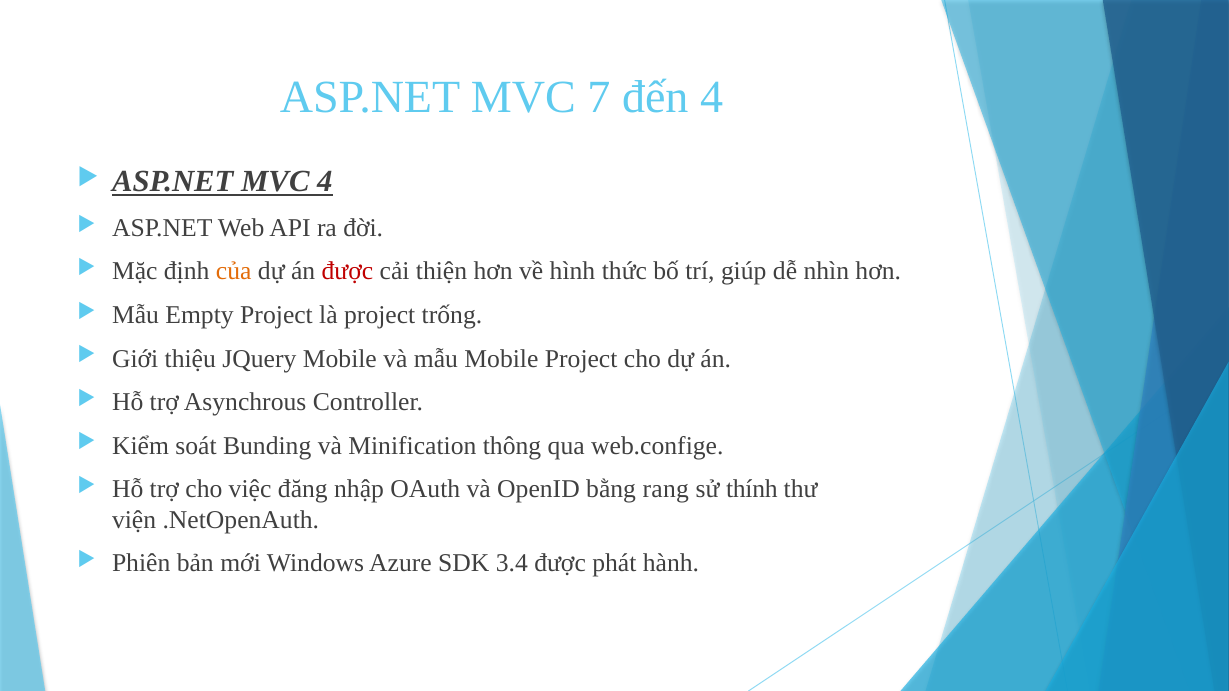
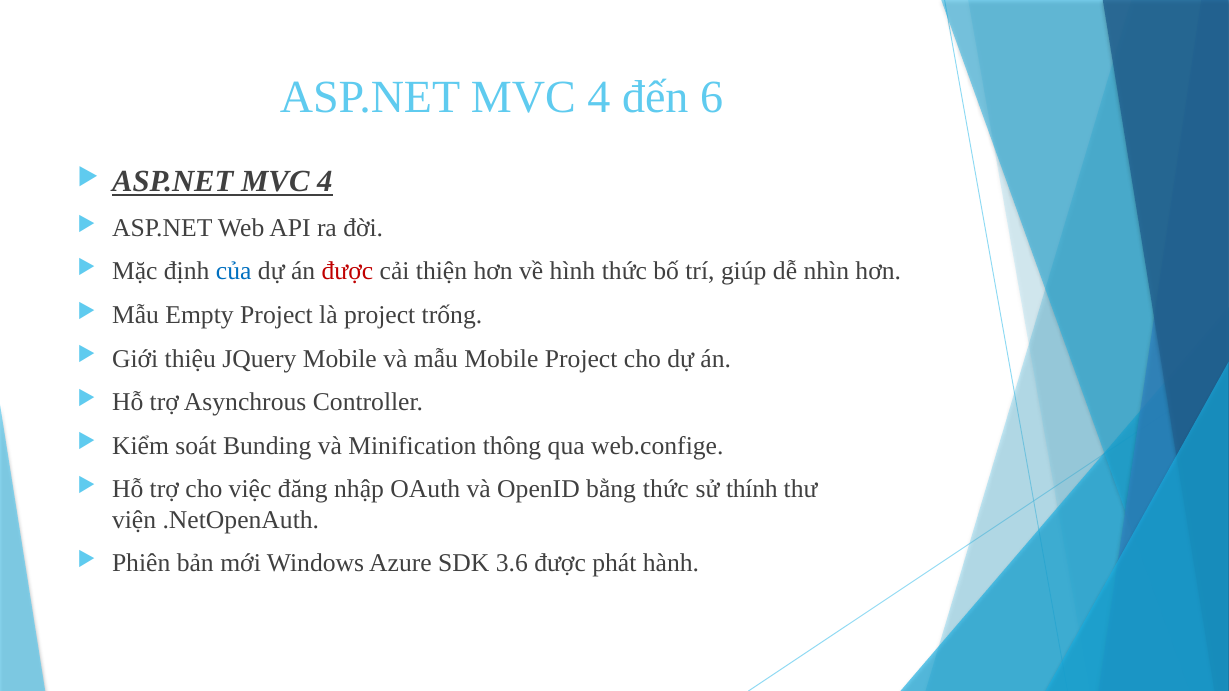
7: 7 -> 4 (599, 97)
đến 4: 4 -> 6 (712, 97)
của colour: orange -> blue (234, 272)
bằng rang: rang -> thức (666, 489)
3.4: 3.4 -> 3.6 (512, 564)
